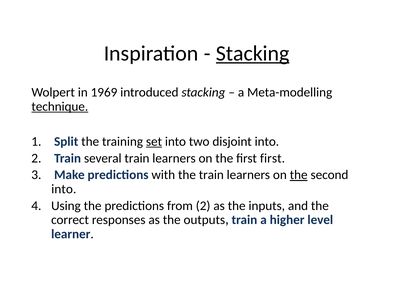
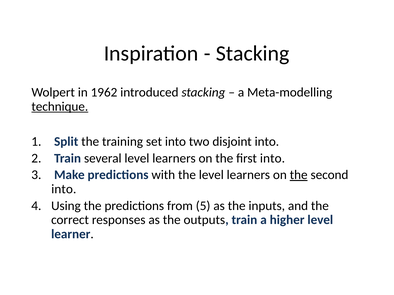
Stacking underline: present -> none (253, 54)
1969: 1969 -> 1962 (104, 93)
set underline: present -> none (154, 142)
several train: train -> level (137, 158)
first first: first -> into (273, 158)
the train: train -> level (211, 175)
from 2: 2 -> 5 (203, 206)
